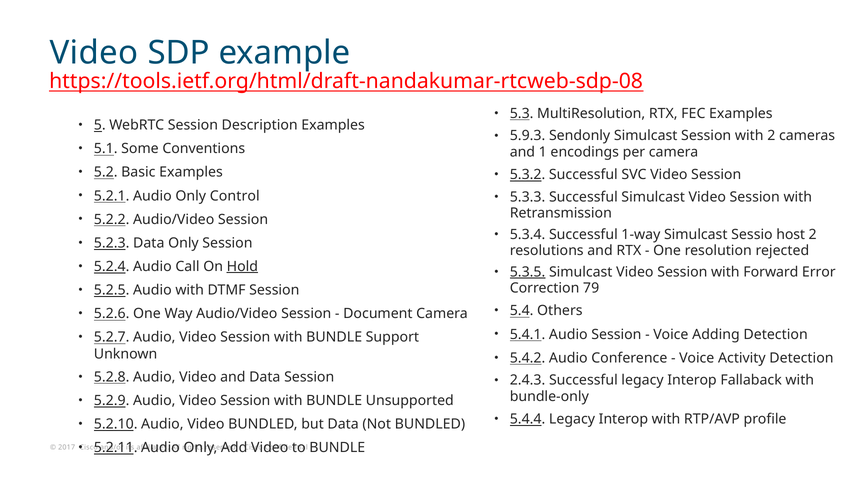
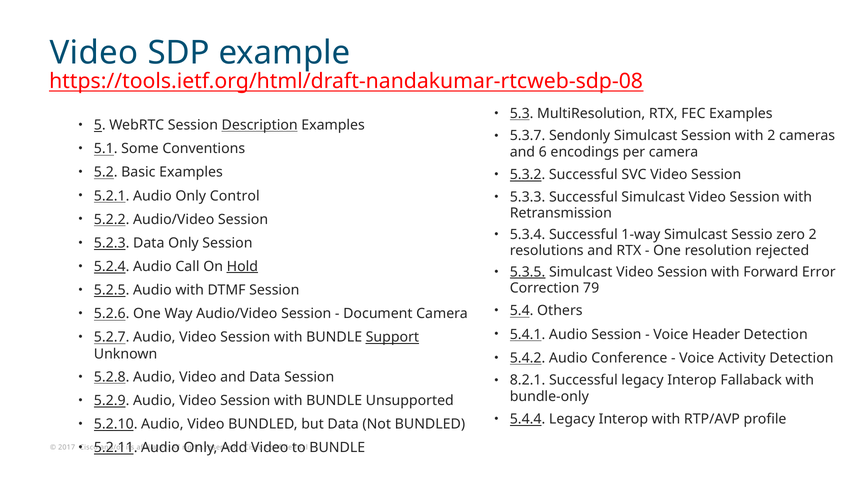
Description underline: none -> present (260, 125)
5.9.3: 5.9.3 -> 5.3.7 (528, 136)
1: 1 -> 6 (543, 152)
host: host -> zero (791, 235)
Adding: Adding -> Header (716, 335)
Support underline: none -> present (392, 338)
2.4.3: 2.4.3 -> 8.2.1 (528, 381)
